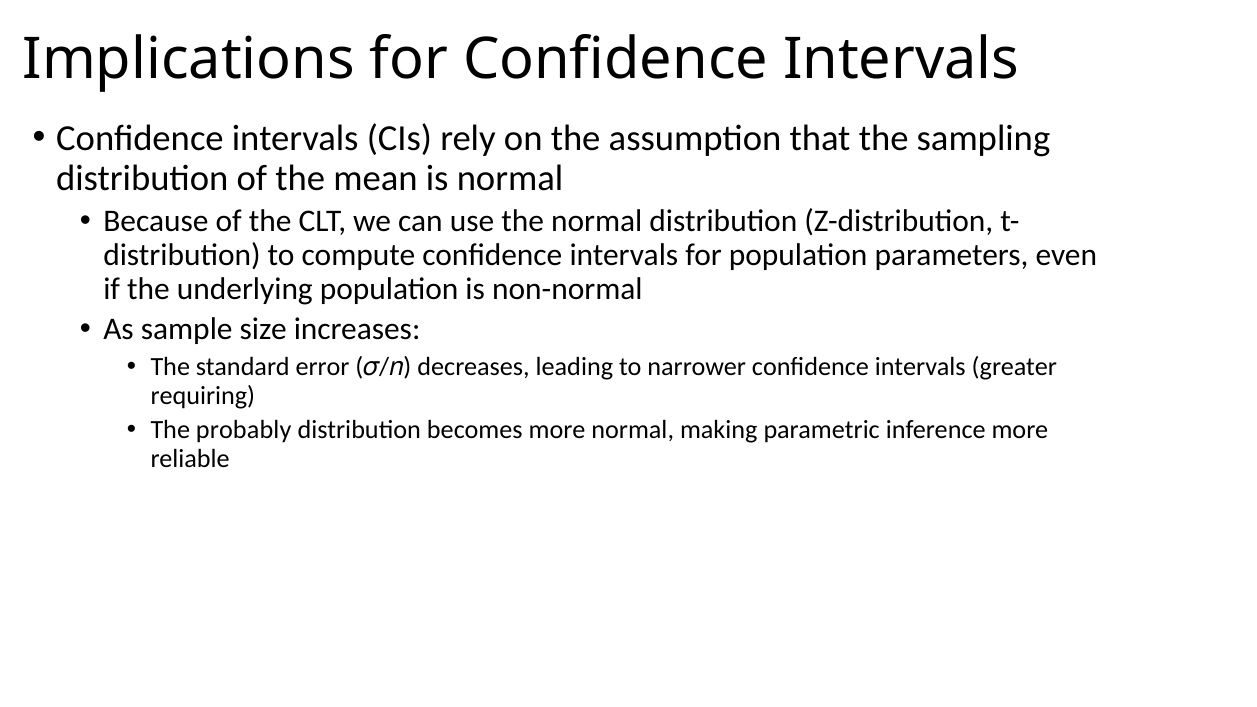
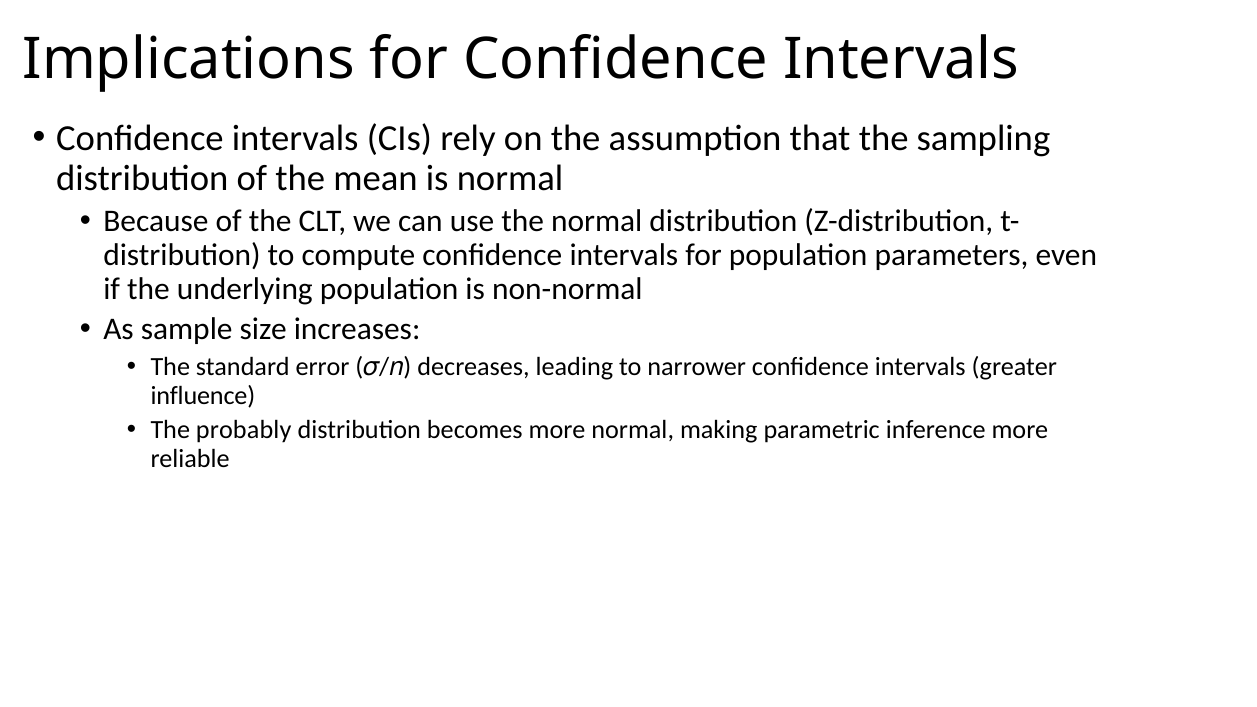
requiring: requiring -> influence (203, 396)
